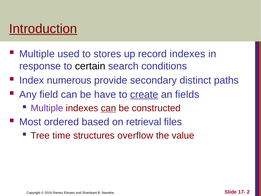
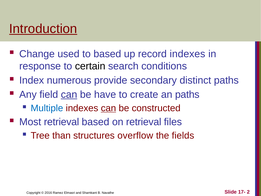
Multiple: Multiple -> Change (37, 54)
to stores: stores -> based (107, 54)
can underline: none -> present (69, 94)
create underline: present -> none (144, 94)
an fields: fields -> paths (187, 94)
Multiple colour: purple -> blue (47, 108)
Most ordered: ordered -> retrieval (61, 122)
time: time -> than (61, 135)
value: value -> fields (183, 135)
